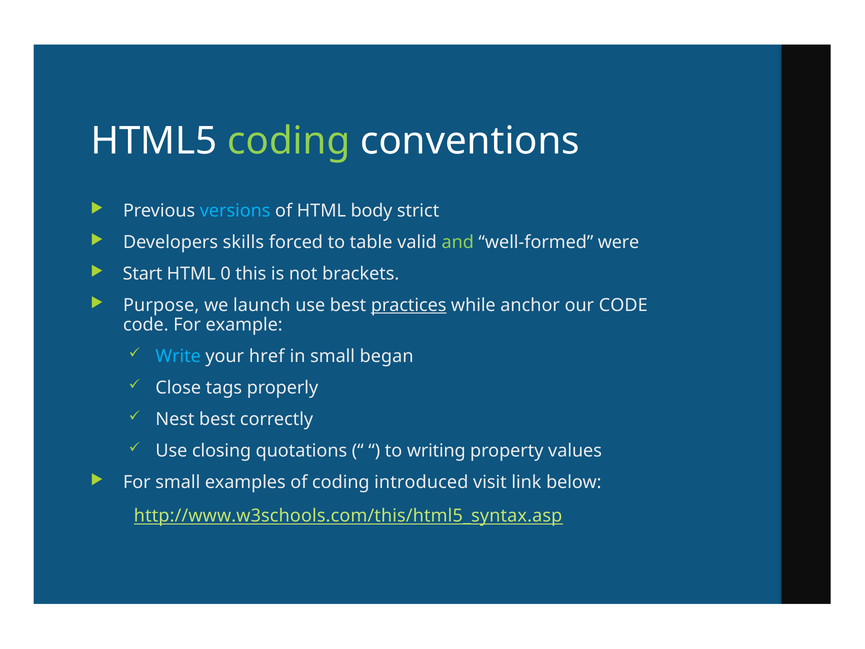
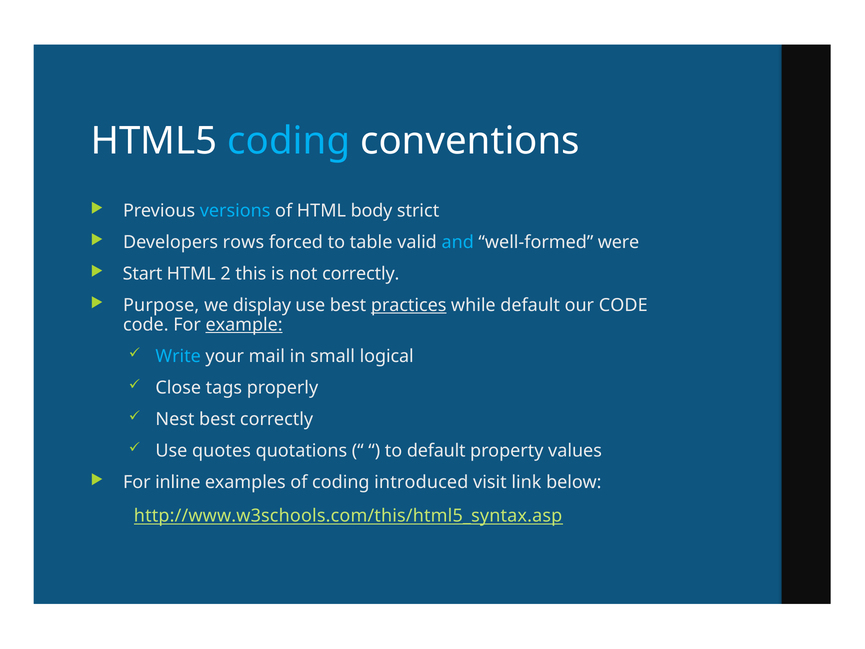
coding colour: light green -> light blue (289, 141)
skills: skills -> rows (243, 242)
and colour: light green -> light blue (458, 242)
0: 0 -> 2 (226, 274)
not brackets: brackets -> correctly (361, 274)
launch: launch -> display (262, 305)
while anchor: anchor -> default (530, 305)
example underline: none -> present (244, 325)
href: href -> mail (267, 356)
began: began -> logical (387, 356)
closing: closing -> quotes (221, 451)
to writing: writing -> default (436, 451)
For small: small -> inline (178, 482)
